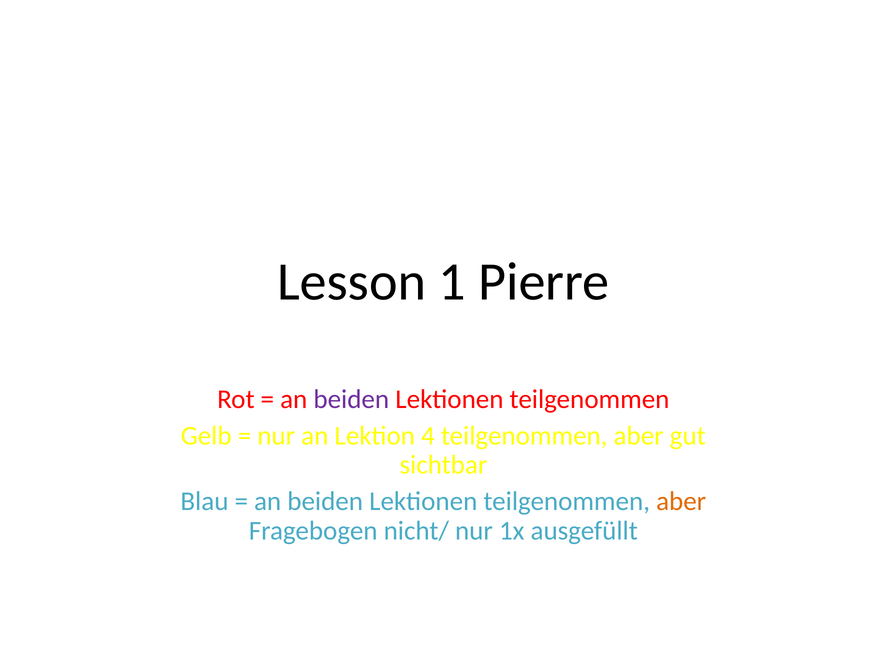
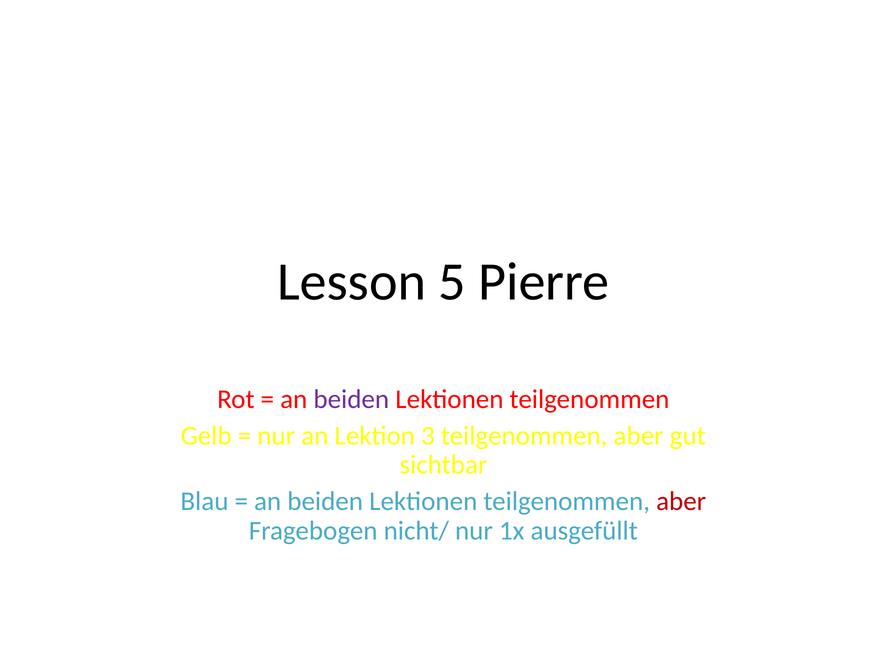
1: 1 -> 5 (452, 282)
4: 4 -> 3 (428, 436)
aber colour: orange -> red (681, 502)
